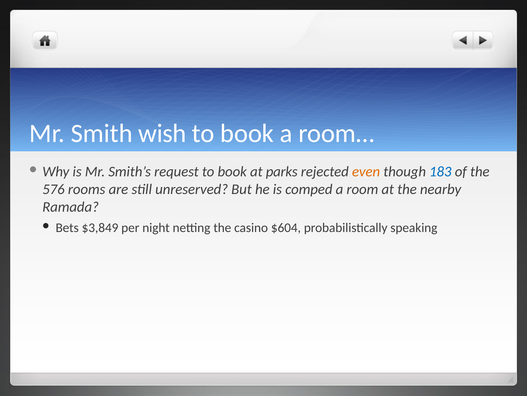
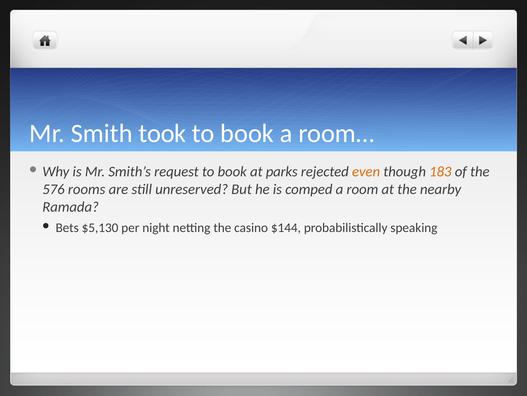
wish: wish -> took (162, 133)
183 colour: blue -> orange (440, 171)
$3,849: $3,849 -> $5,130 (100, 227)
$604: $604 -> $144 (286, 227)
